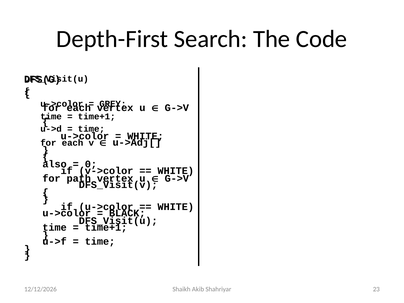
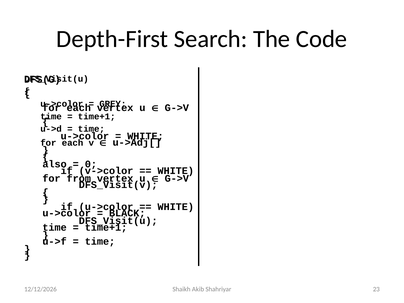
path: path -> from (79, 178)
